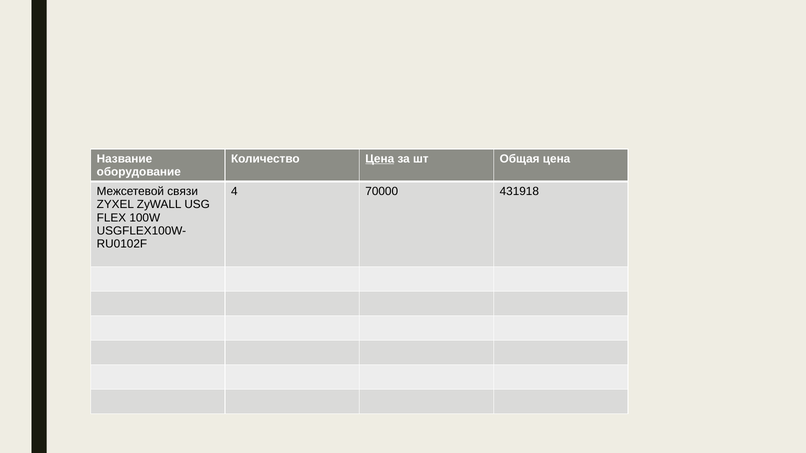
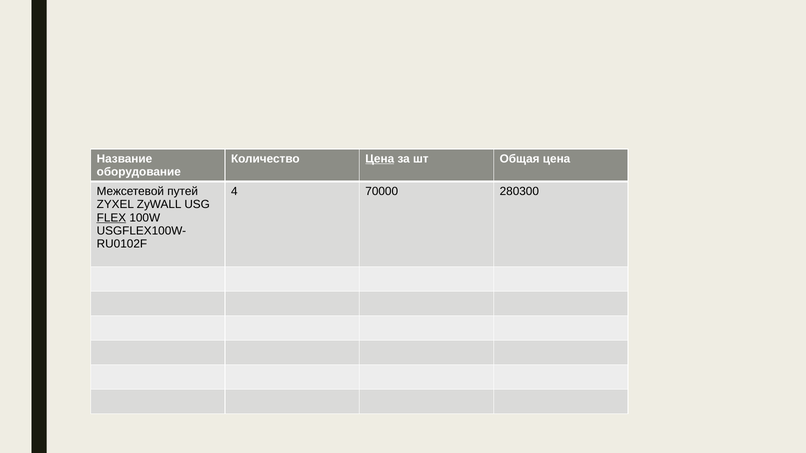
связи: связи -> путей (183, 191)
431918: 431918 -> 280300 (519, 191)
FLEX underline: none -> present (111, 218)
